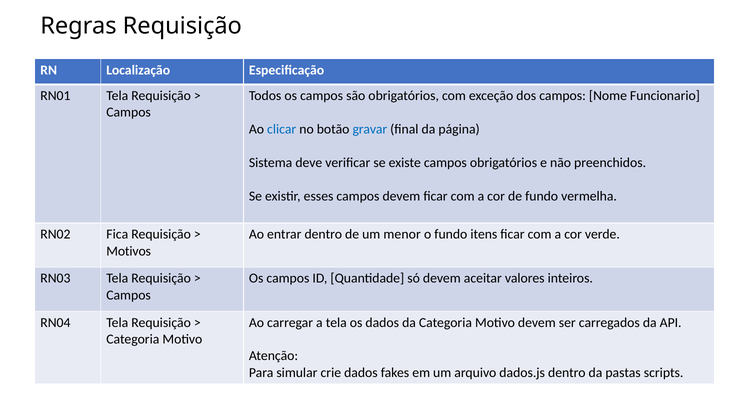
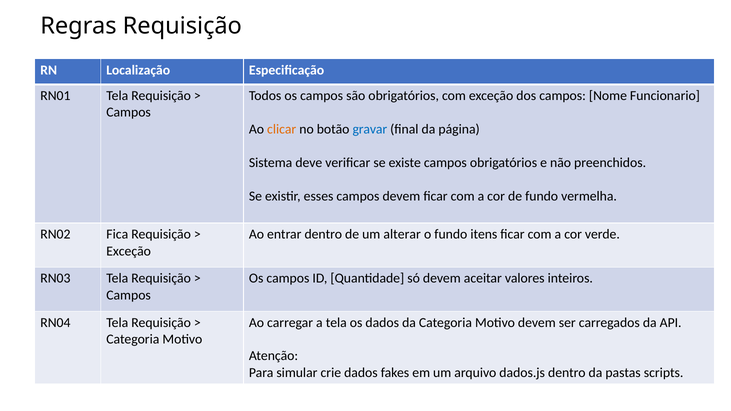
clicar colour: blue -> orange (282, 129)
menor: menor -> alterar (402, 234)
Motivos: Motivos -> Exceção (129, 251)
